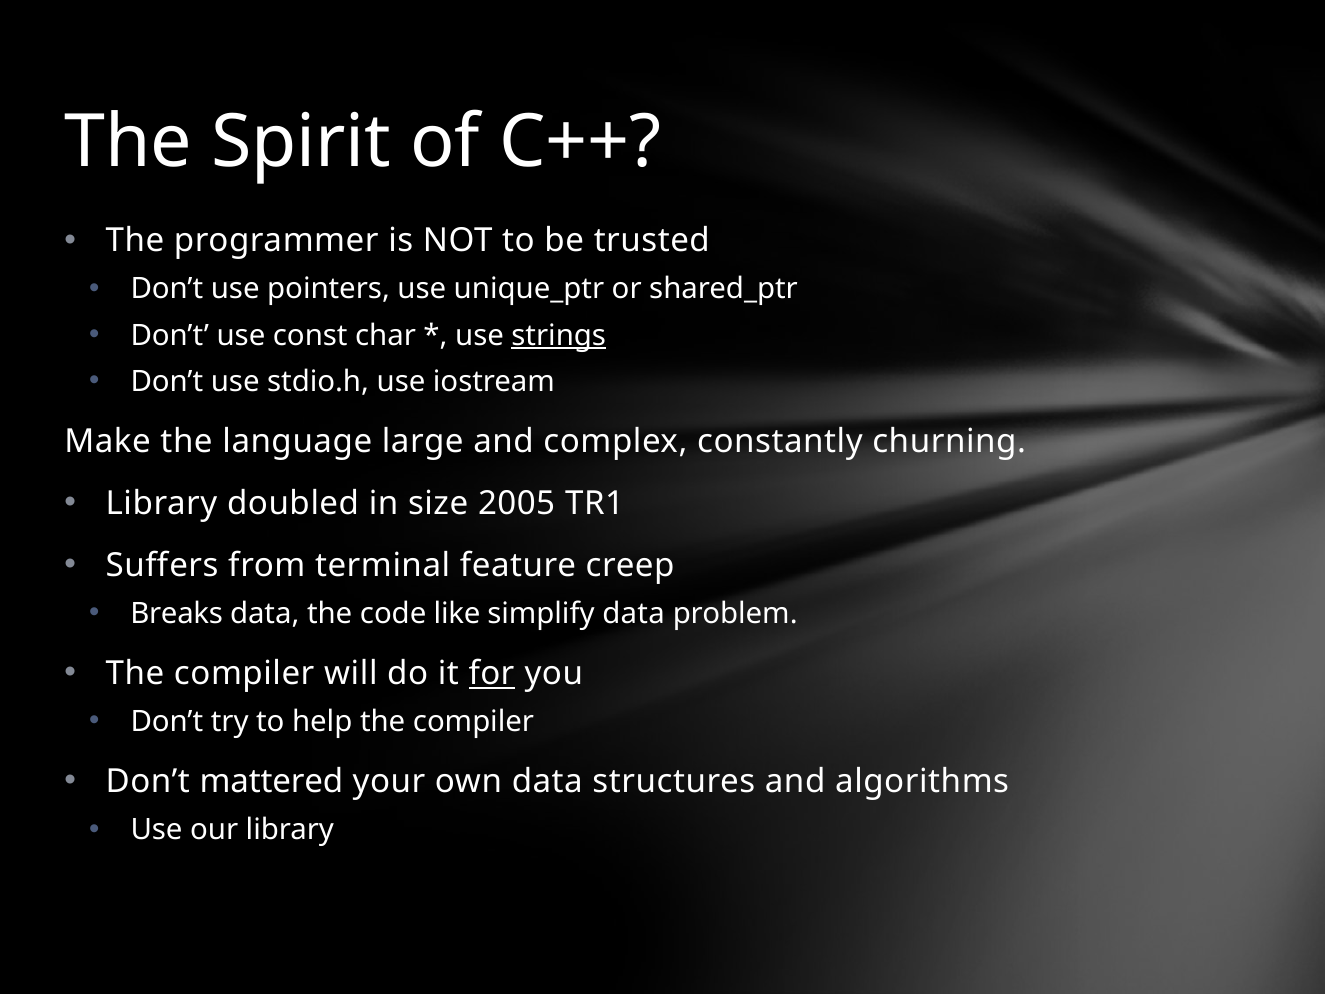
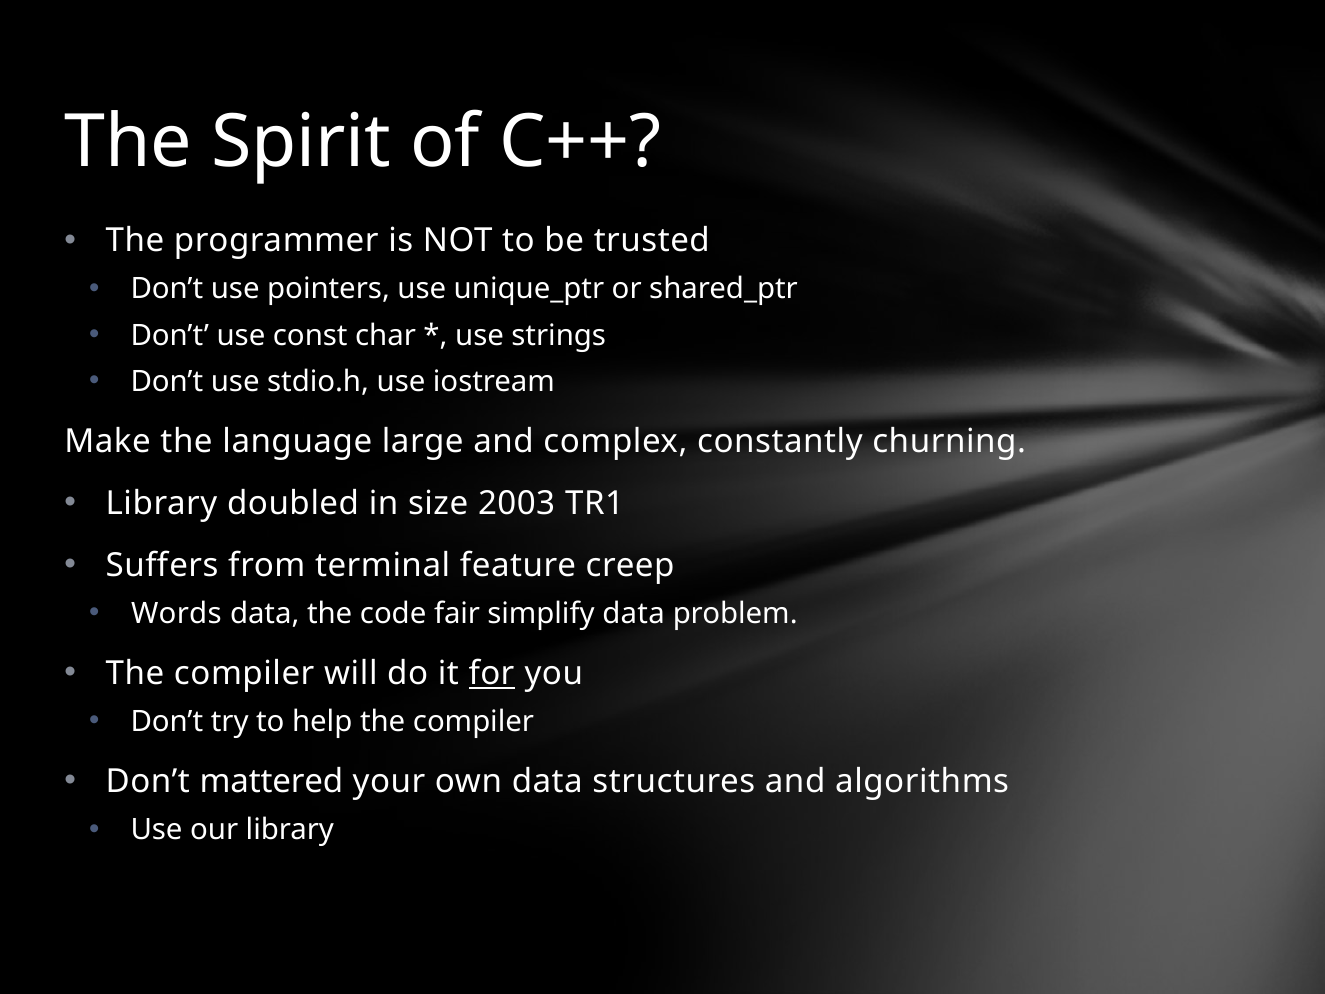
strings underline: present -> none (559, 335)
2005: 2005 -> 2003 (517, 503)
Breaks: Breaks -> Words (176, 614)
like: like -> fair (457, 614)
